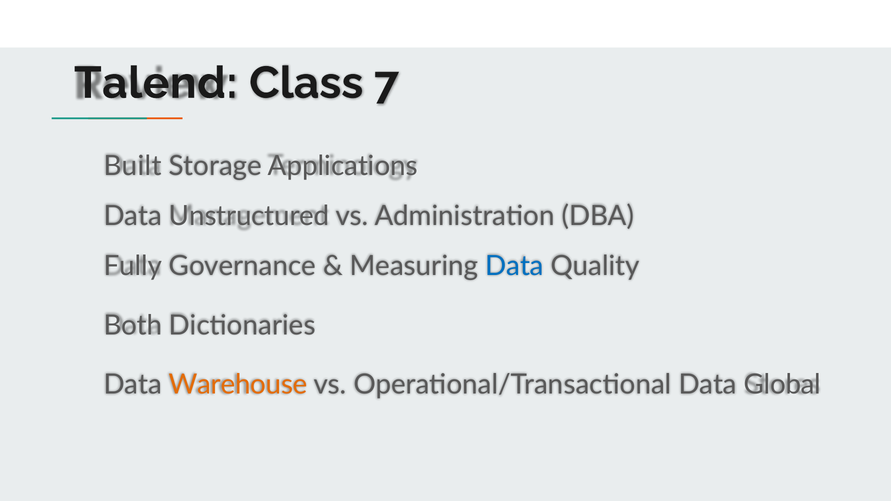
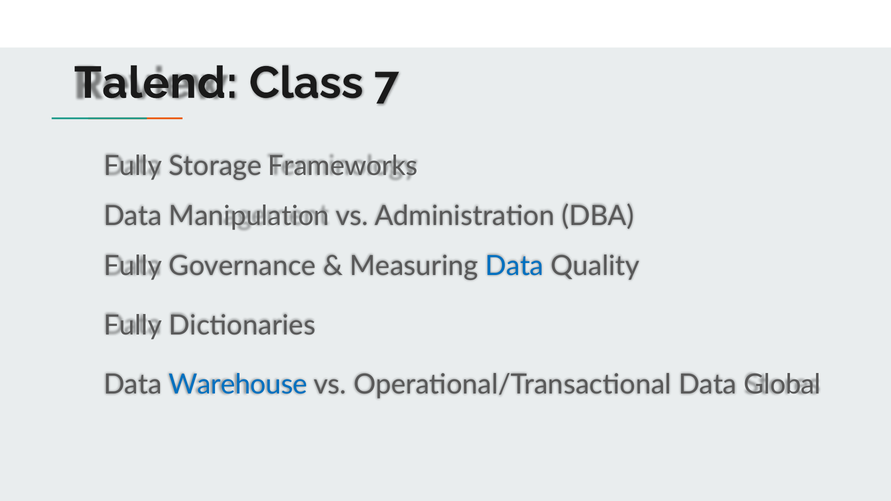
Built: Built -> Fully (133, 166)
Applications: Applications -> Frameworks (343, 166)
Unstructured: Unstructured -> Manipulation (249, 216)
Both: Both -> Fully (133, 326)
Warehouse colour: orange -> blue (238, 385)
